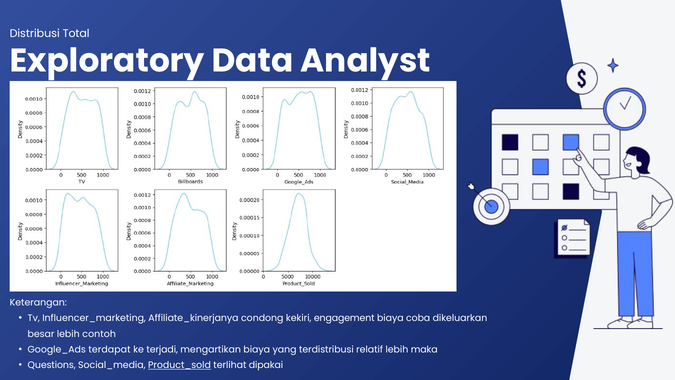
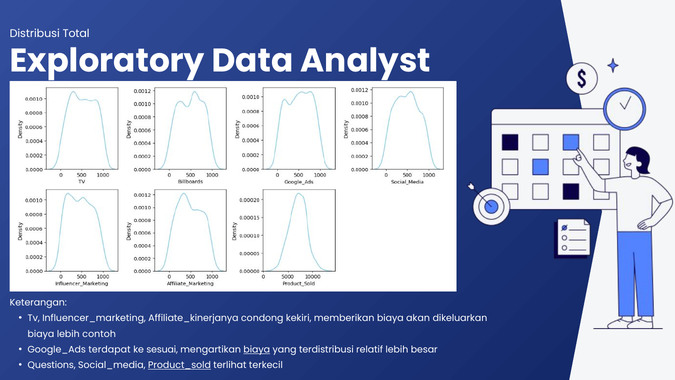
engagement: engagement -> memberikan (344, 318)
coba: coba -> akan (418, 318)
besar: besar -> biaya (41, 334)
terjadi: terjadi -> sesuai (162, 349)
biaya underline: none -> present (257, 349)
maka: maka -> besar (424, 349)
dipakai: dipakai -> terkecil (266, 365)
